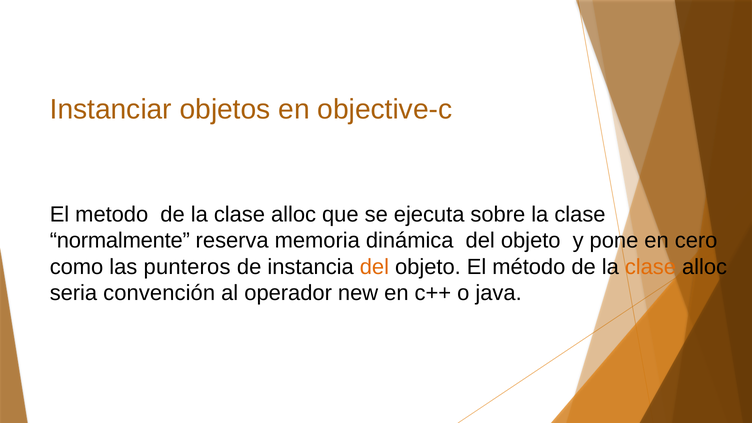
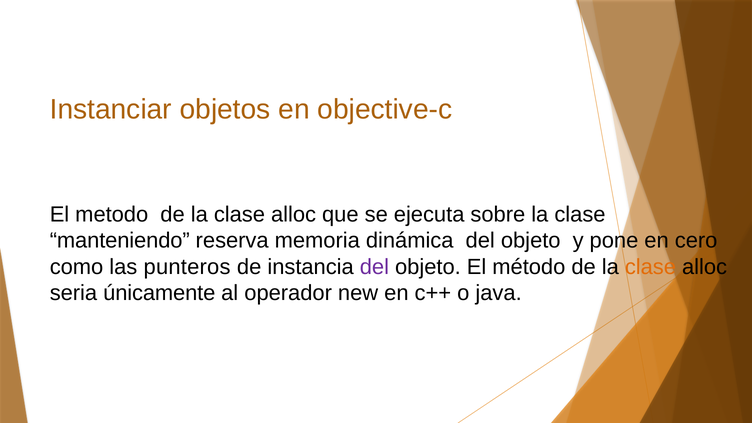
normalmente: normalmente -> manteniendo (120, 241)
del colour: orange -> purple (374, 267)
convención: convención -> únicamente (159, 293)
